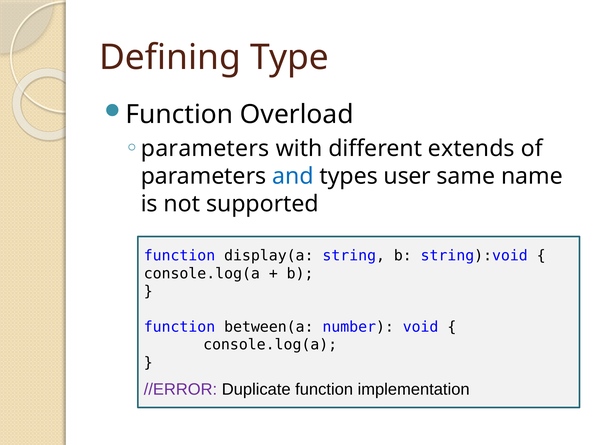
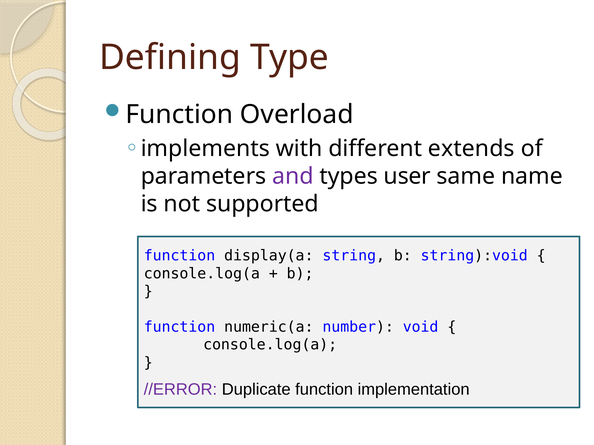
parameters: parameters -> implements (205, 149)
and colour: blue -> purple (293, 176)
between(a: between(a -> numeric(a (269, 327)
